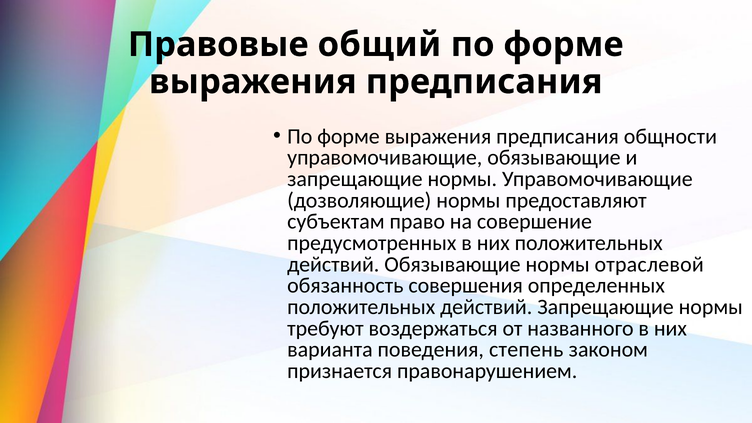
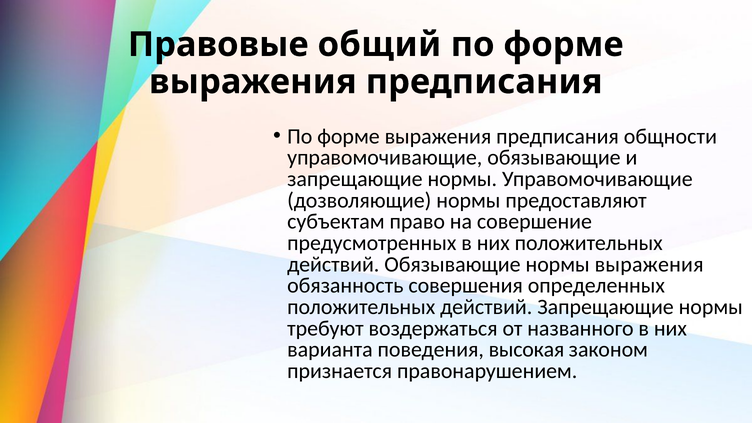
нормы отраслевой: отраслевой -> выражения (649, 264)
степень: степень -> высокая (526, 350)
